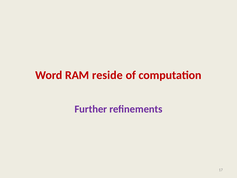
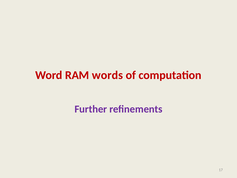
reside: reside -> words (107, 75)
